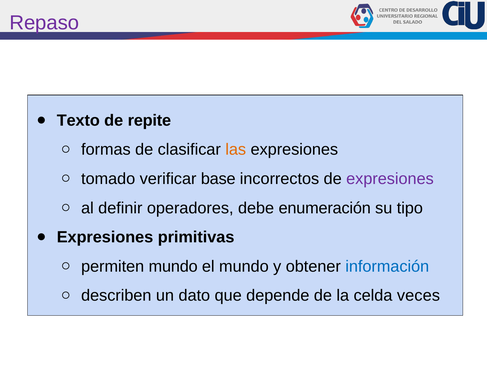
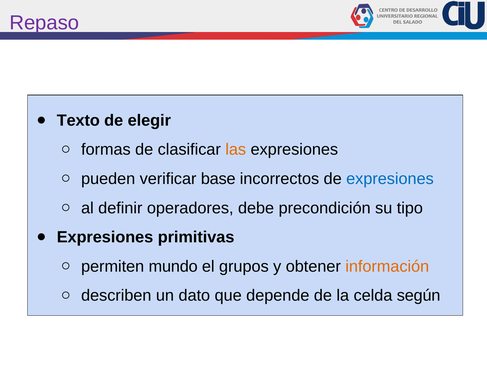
repite: repite -> elegir (149, 120)
tomado: tomado -> pueden (108, 179)
expresiones colour: purple -> blue (390, 179)
enumeración: enumeración -> precondición (325, 208)
el mundo: mundo -> grupos (244, 267)
información colour: blue -> orange (387, 267)
veces: veces -> según (419, 296)
